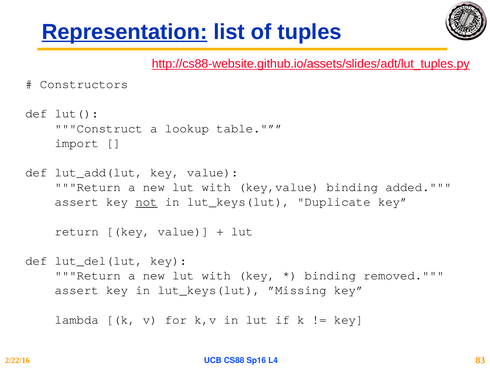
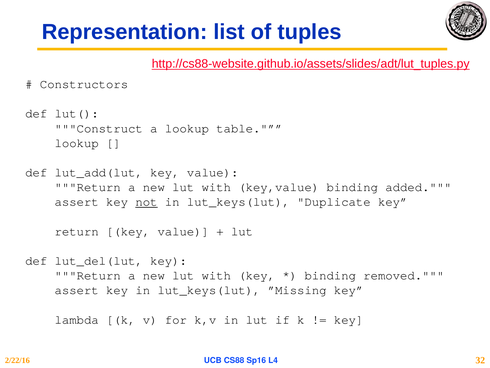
Representation underline: present -> none (125, 32)
import: import -> lookup (77, 143)
83: 83 -> 32 (480, 360)
